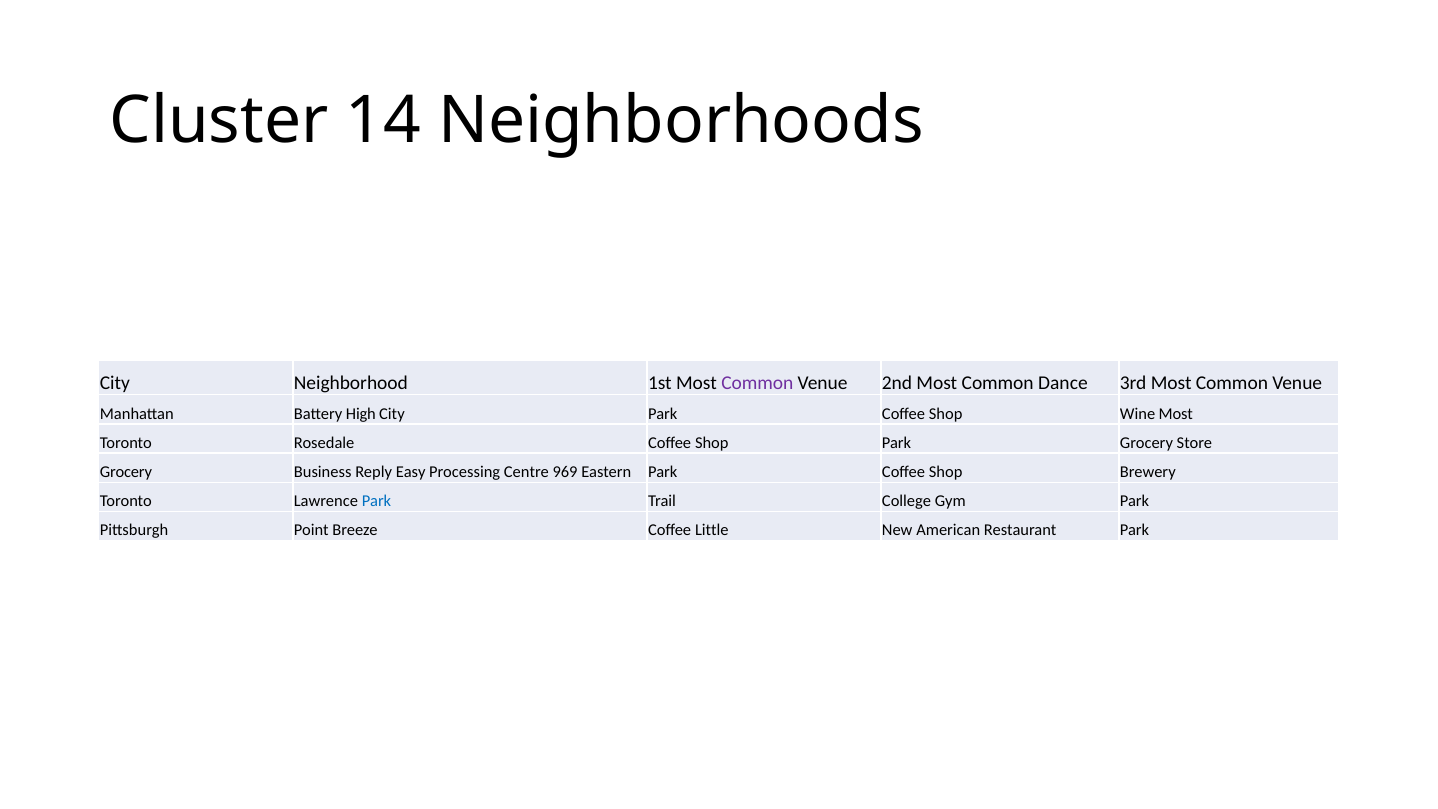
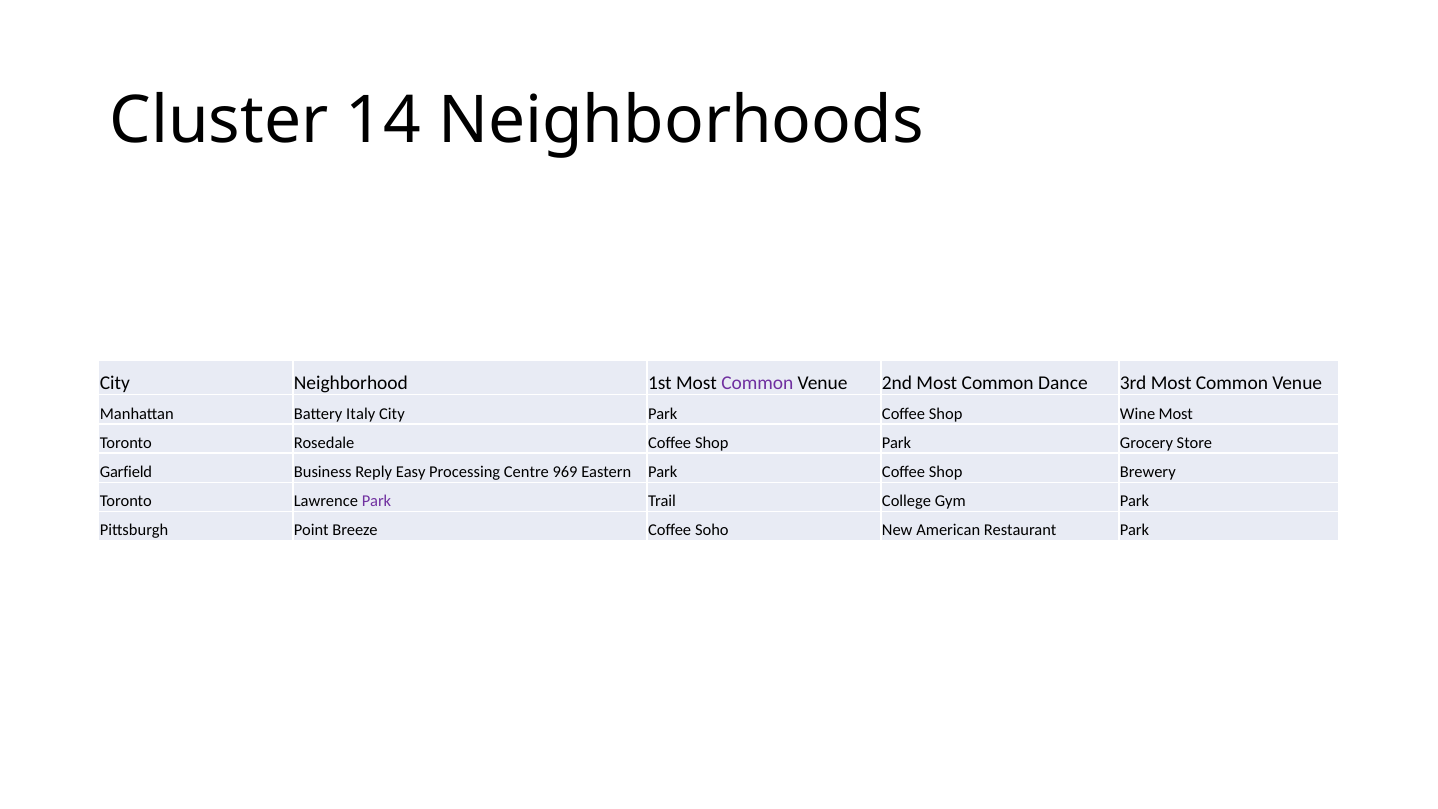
High: High -> Italy (361, 414)
Grocery: Grocery -> Garfield (126, 472)
Park colour: blue -> purple (376, 501)
Little: Little -> Soho (712, 530)
